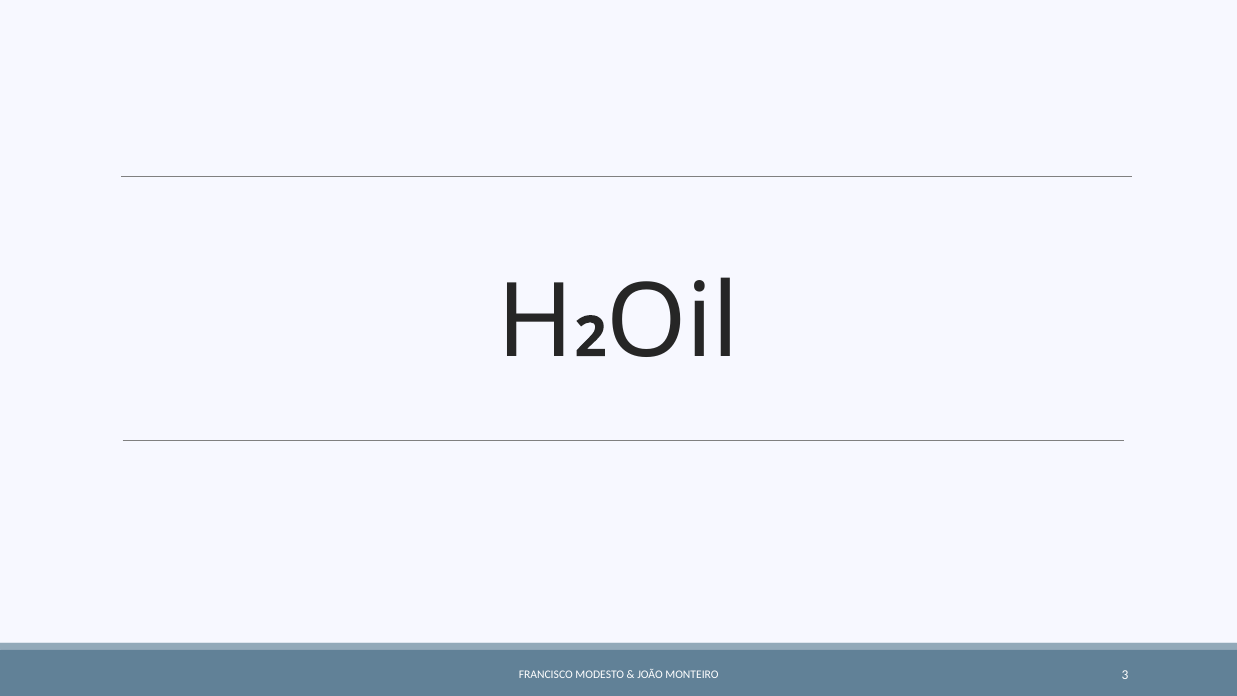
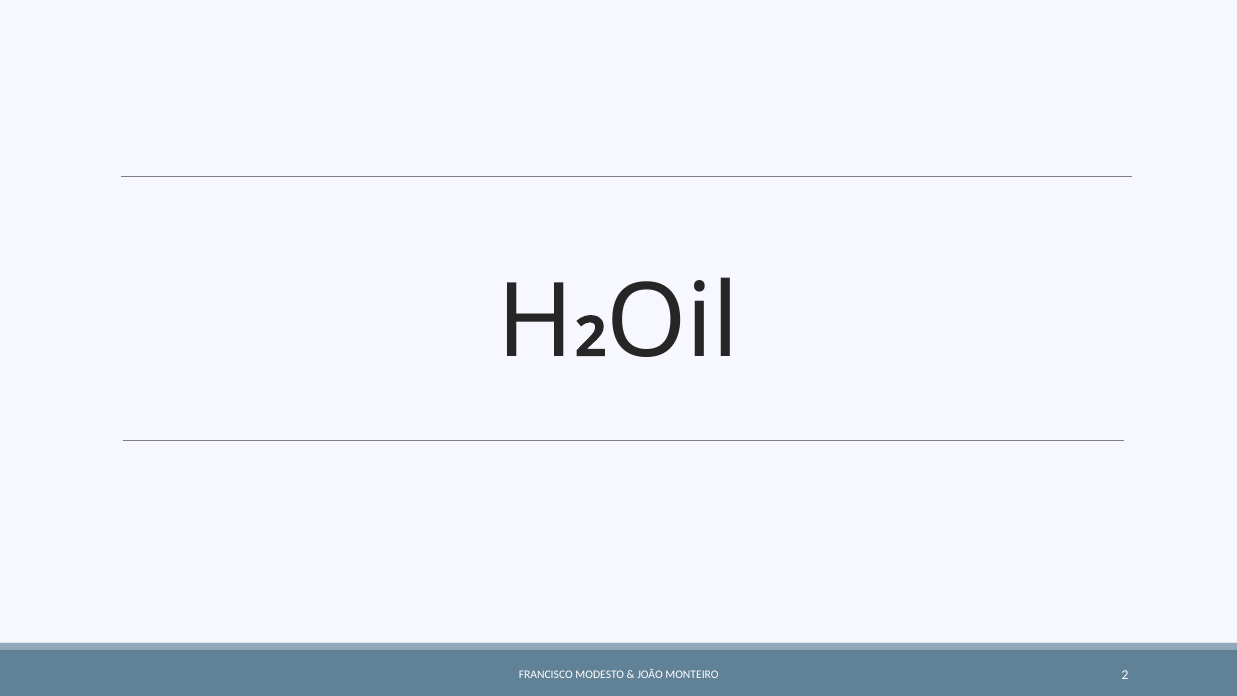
MONTEIRO 3: 3 -> 2 (1125, 675)
